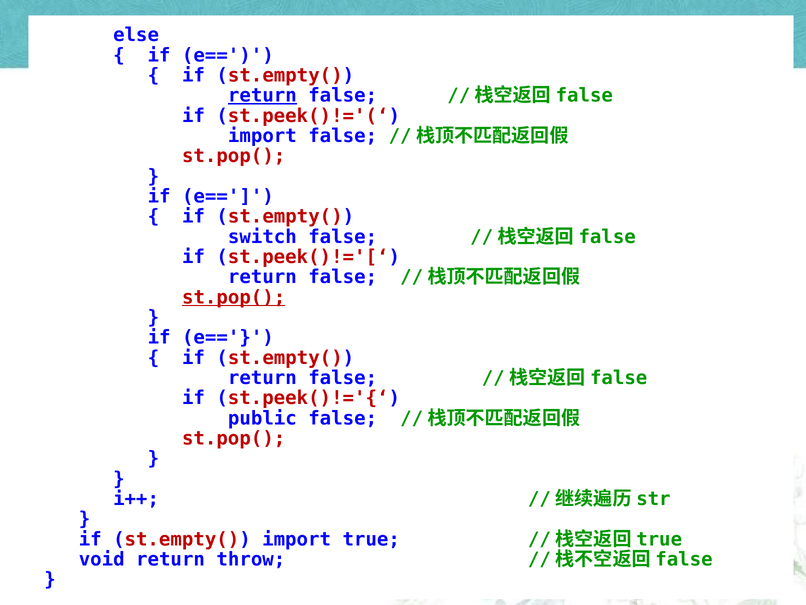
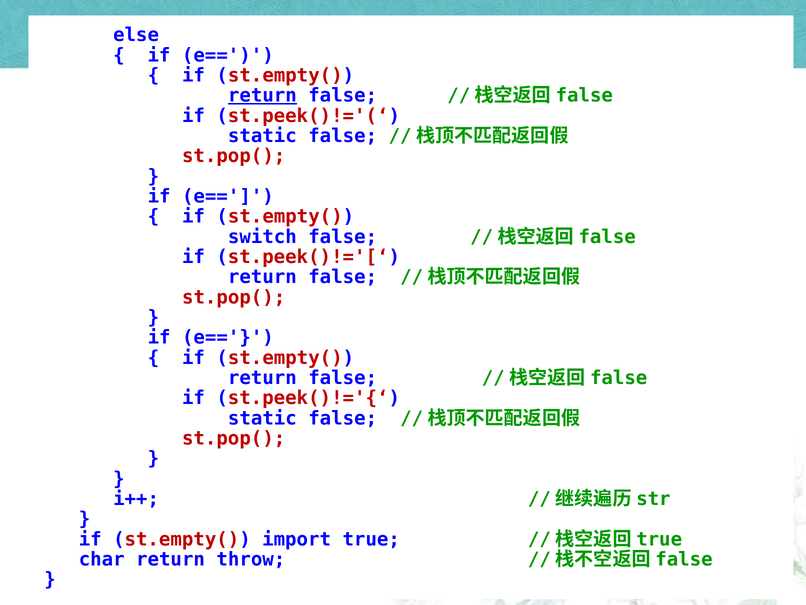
import: import -> static (262, 136)
st.pop( underline: present -> none (234, 297)
public: public -> static (262, 418)
void: void -> char (102, 559)
